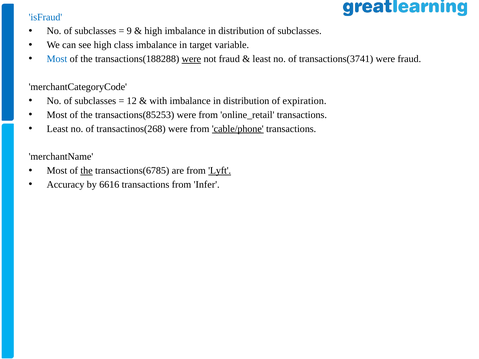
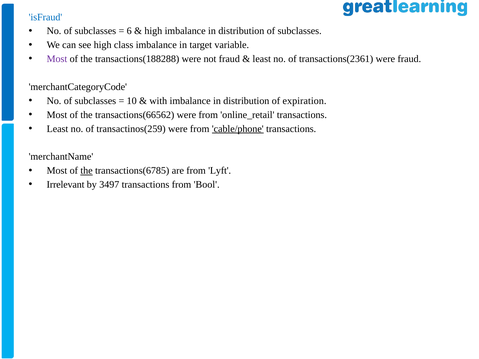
9: 9 -> 6 (129, 31)
Most colour: blue -> purple (57, 59)
were underline: present -> none (191, 59)
transactions(3741: transactions(3741 -> transactions(2361 (336, 59)
12: 12 -> 10 (132, 101)
transactions(85253: transactions(85253 -> transactions(66562 (135, 115)
transactinos(268: transactinos(268 -> transactinos(259 (131, 129)
Lyft underline: present -> none (220, 171)
Accuracy: Accuracy -> Irrelevant (66, 185)
6616: 6616 -> 3497 (109, 185)
Infer: Infer -> Bool (207, 185)
